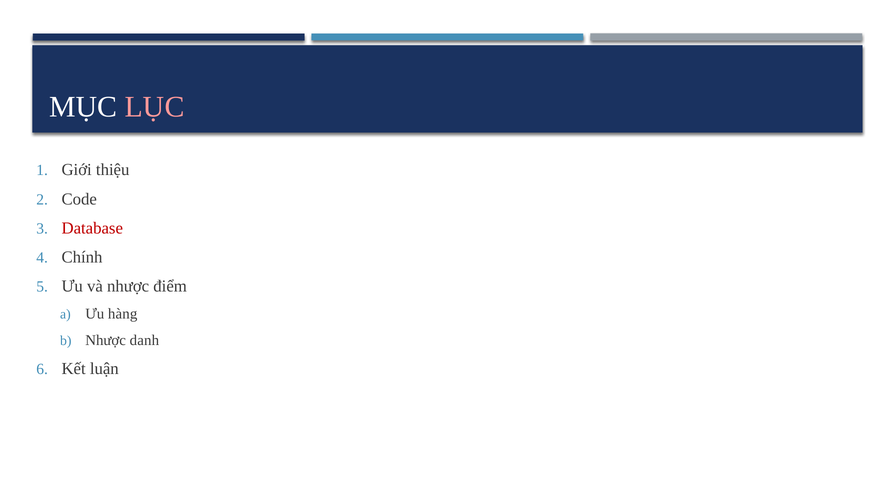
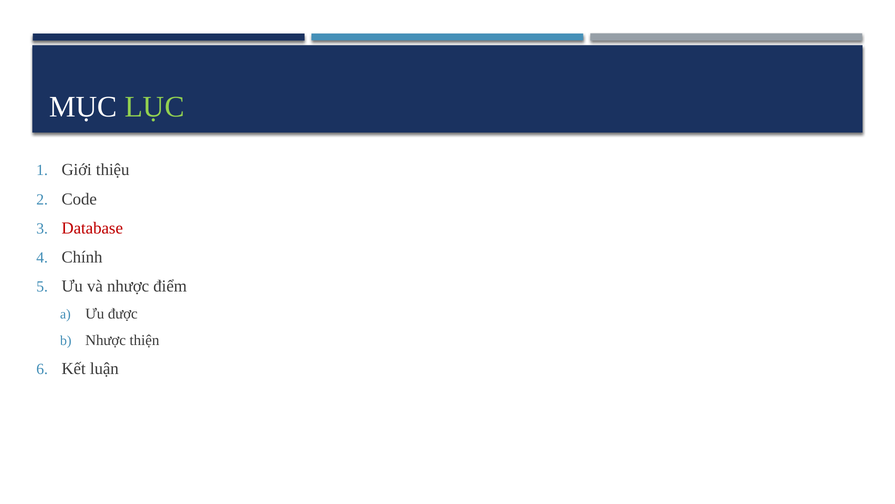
LỤC colour: pink -> light green (155, 107)
hàng: hàng -> được (123, 314)
danh: danh -> thiện (144, 340)
